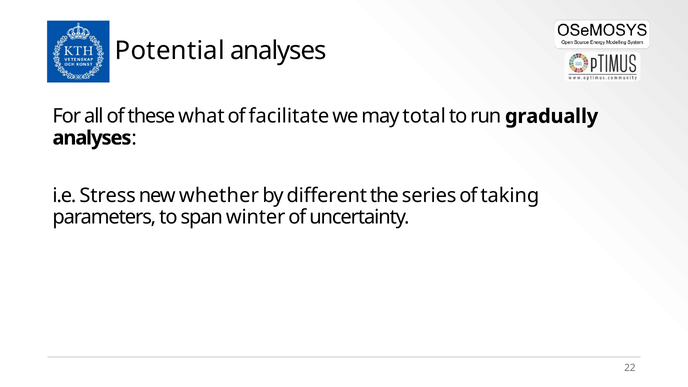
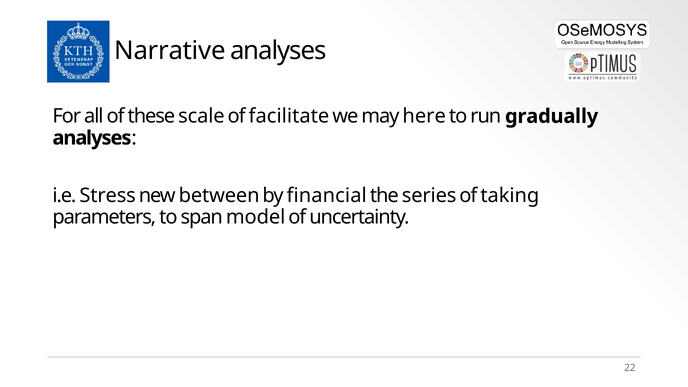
Potential: Potential -> Narrative (170, 51)
what: what -> scale (201, 116)
total: total -> here (424, 116)
whether: whether -> between (219, 196)
different: different -> financial (327, 196)
winter: winter -> model (256, 217)
